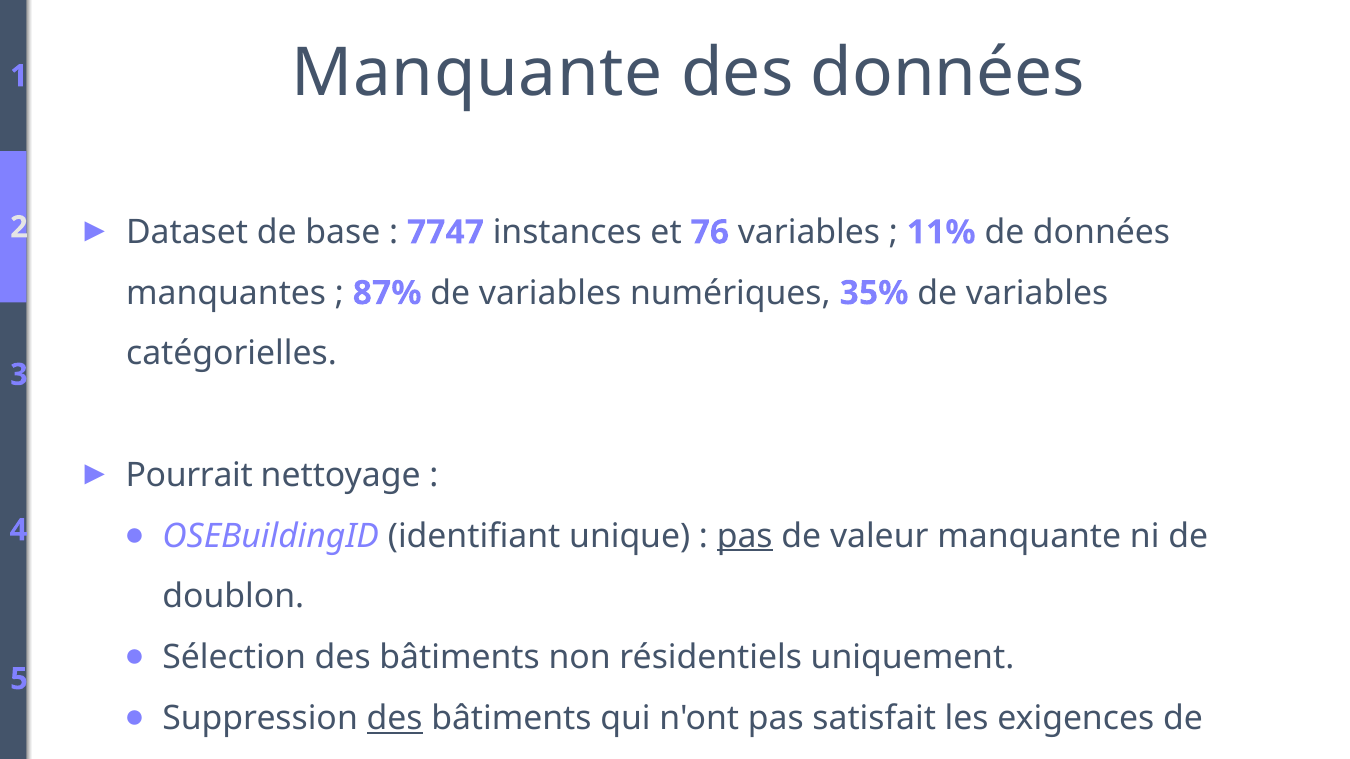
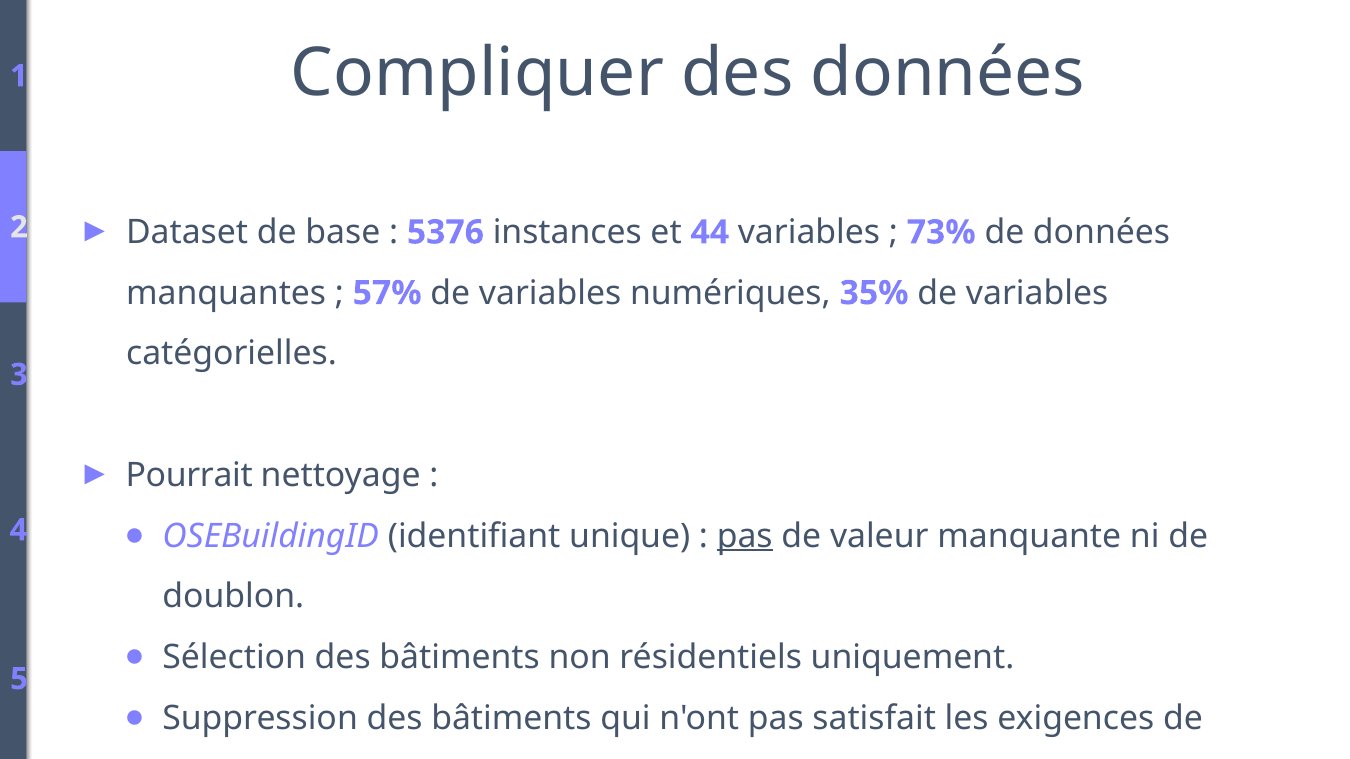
Manquante: Manquante -> Compliquer (477, 74)
7747: 7747 -> 5376 (445, 232)
76: 76 -> 44 (710, 232)
11%: 11% -> 73% (941, 232)
87%: 87% -> 57% (387, 293)
des underline: present -> none (395, 718)
